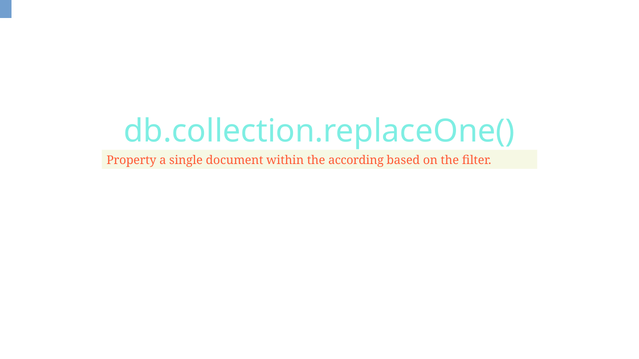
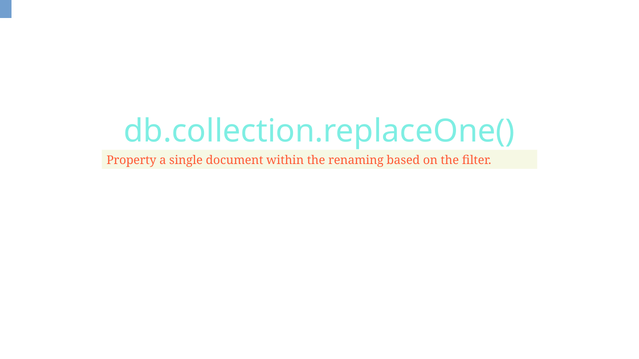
according: according -> renaming (356, 160)
